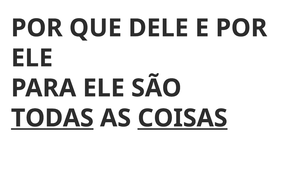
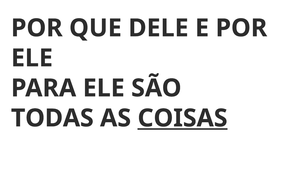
TODAS underline: present -> none (52, 118)
